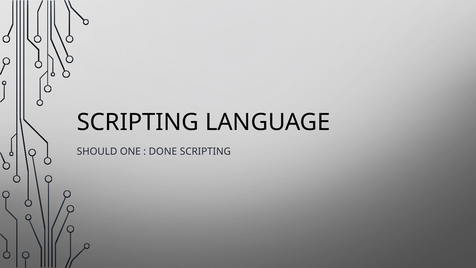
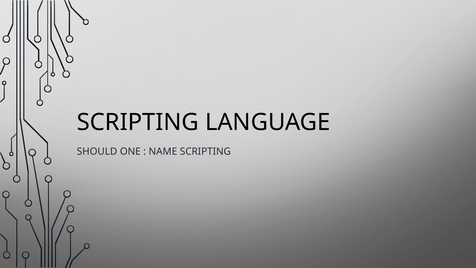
DONE: DONE -> NAME (163, 151)
